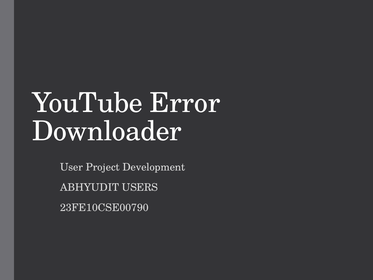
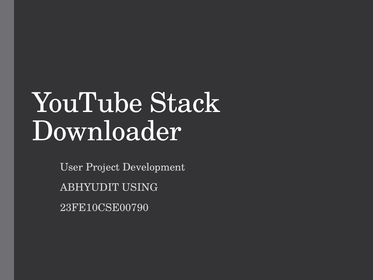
Error: Error -> Stack (185, 103)
USERS: USERS -> USING (140, 187)
